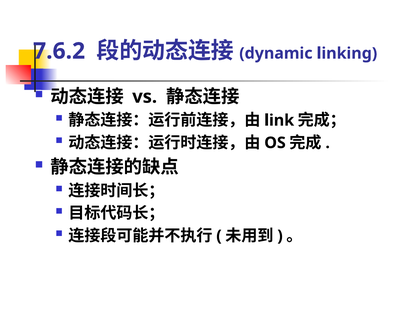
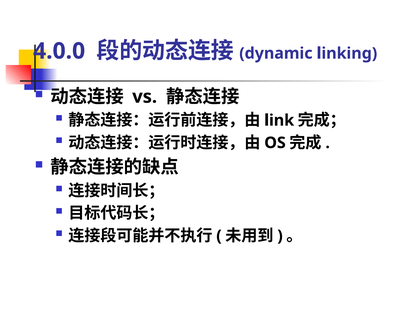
7.6.2: 7.6.2 -> 4.0.0 (59, 51)
